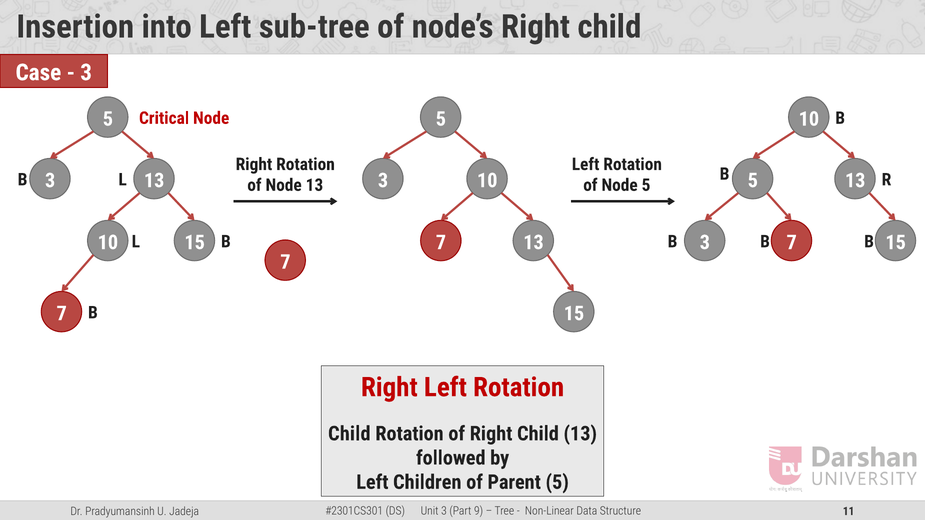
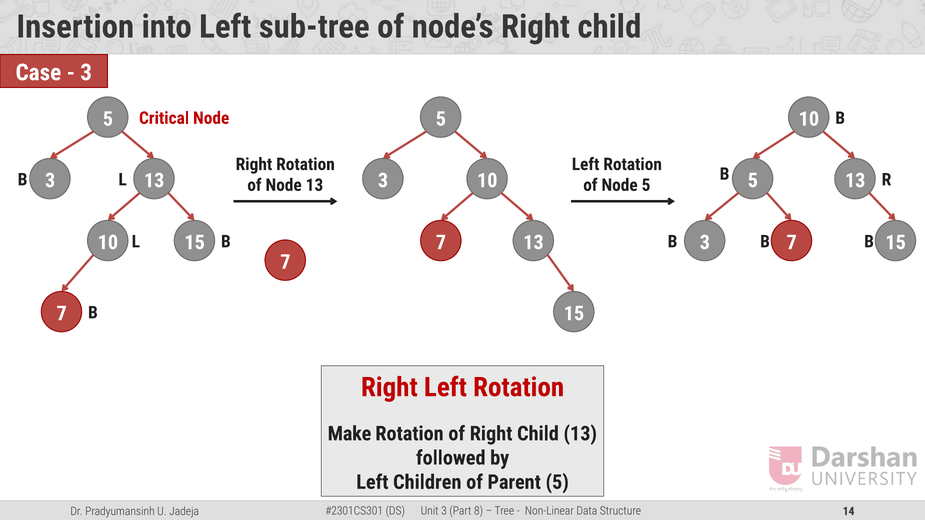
Child: Child -> Make (349, 434)
9: 9 -> 8 (479, 511)
11: 11 -> 14 (849, 511)
